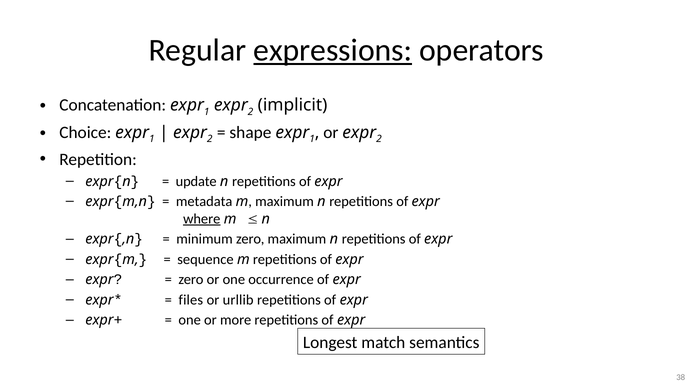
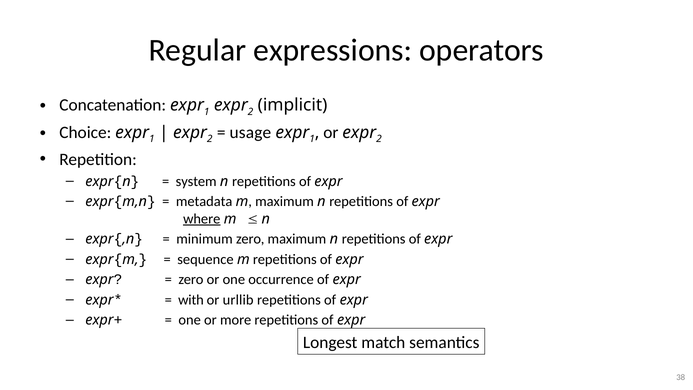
expressions underline: present -> none (333, 50)
shape: shape -> usage (250, 132)
update: update -> system (196, 181)
files: files -> with (191, 300)
